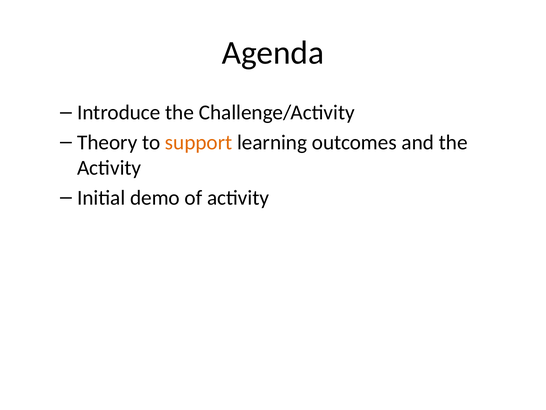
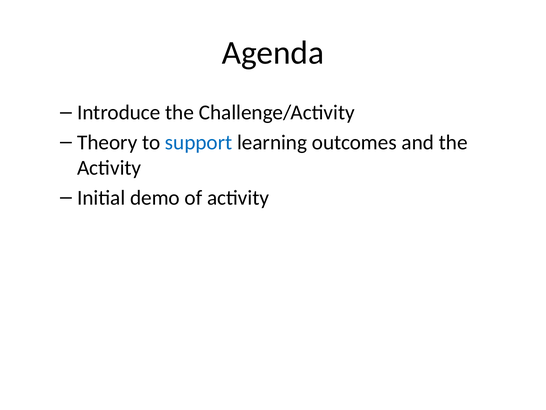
support colour: orange -> blue (199, 142)
